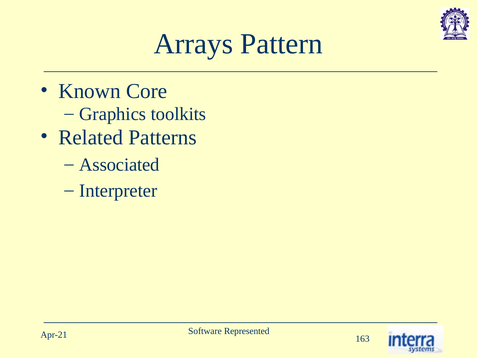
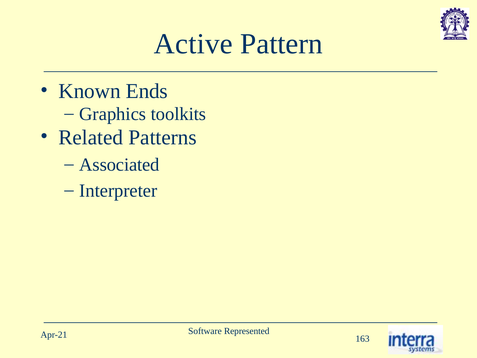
Arrays: Arrays -> Active (193, 44)
Core: Core -> Ends (147, 91)
